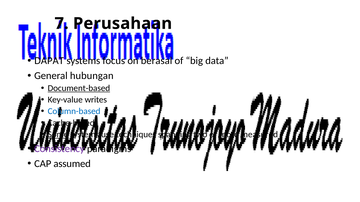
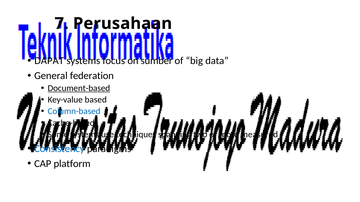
berasal: berasal -> sumber (157, 61)
hubungan: hubungan -> federation (92, 76)
writes: writes -> based (96, 100)
Some underline: present -> none (58, 135)
Consistency colour: purple -> blue (59, 149)
assumed: assumed -> platform (72, 164)
